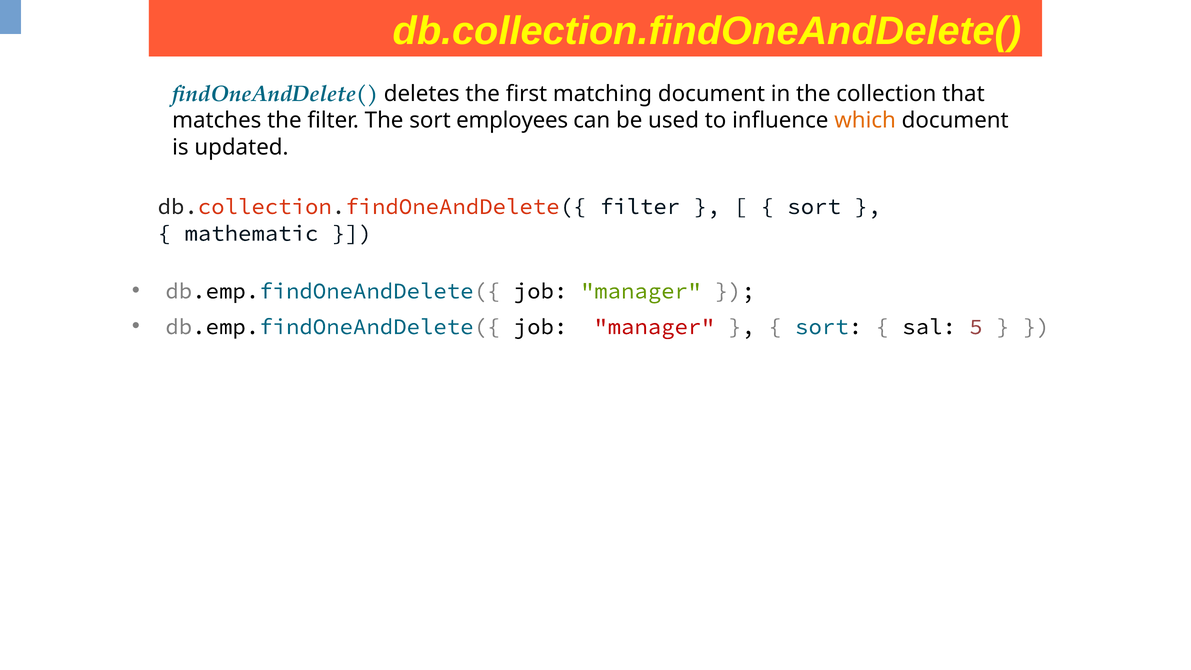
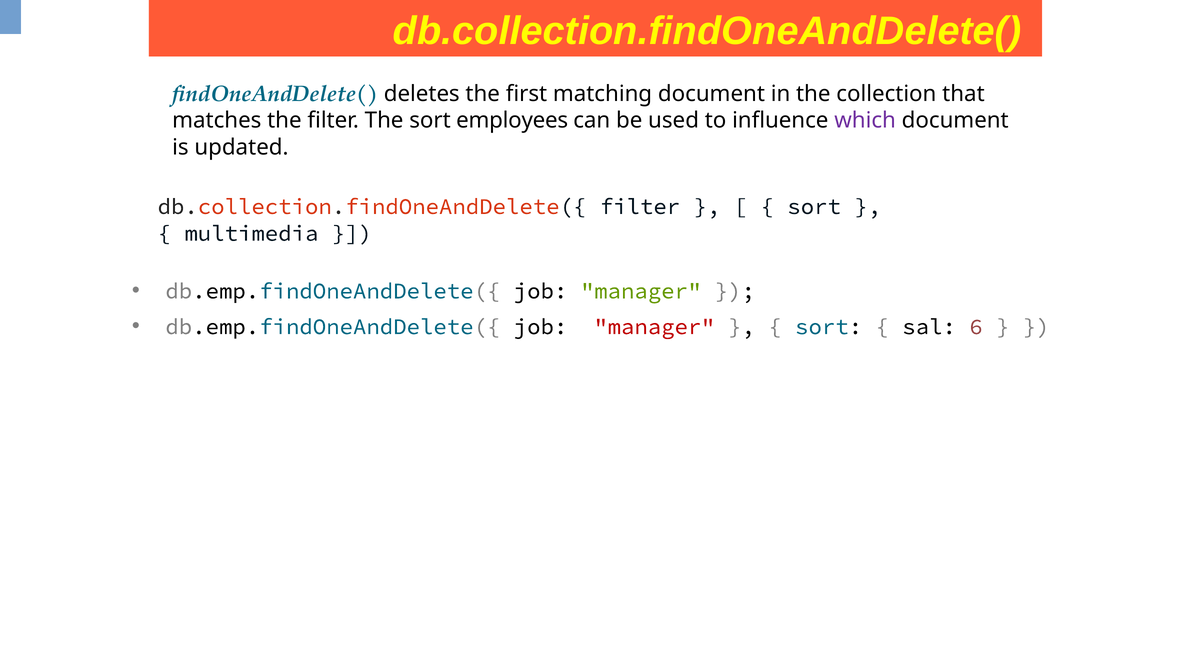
which colour: orange -> purple (865, 121)
mathematic: mathematic -> multimedia (251, 233)
5: 5 -> 6 (976, 327)
